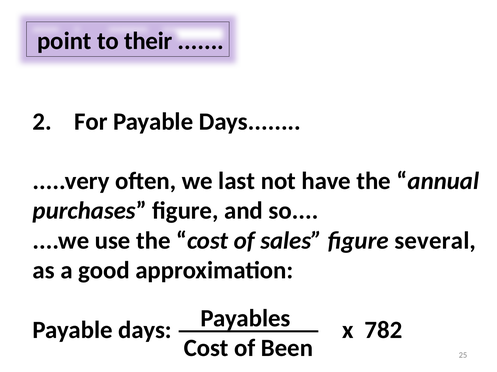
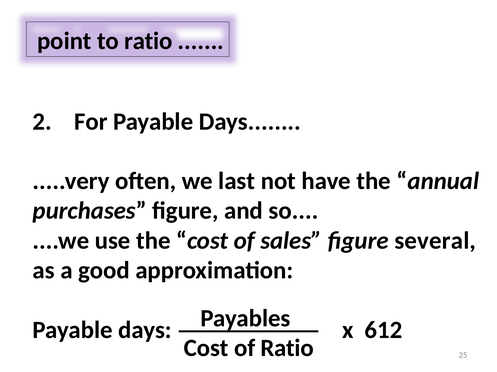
to their: their -> ratio (148, 41)
782: 782 -> 612 (384, 331)
of Been: Been -> Ratio (287, 349)
